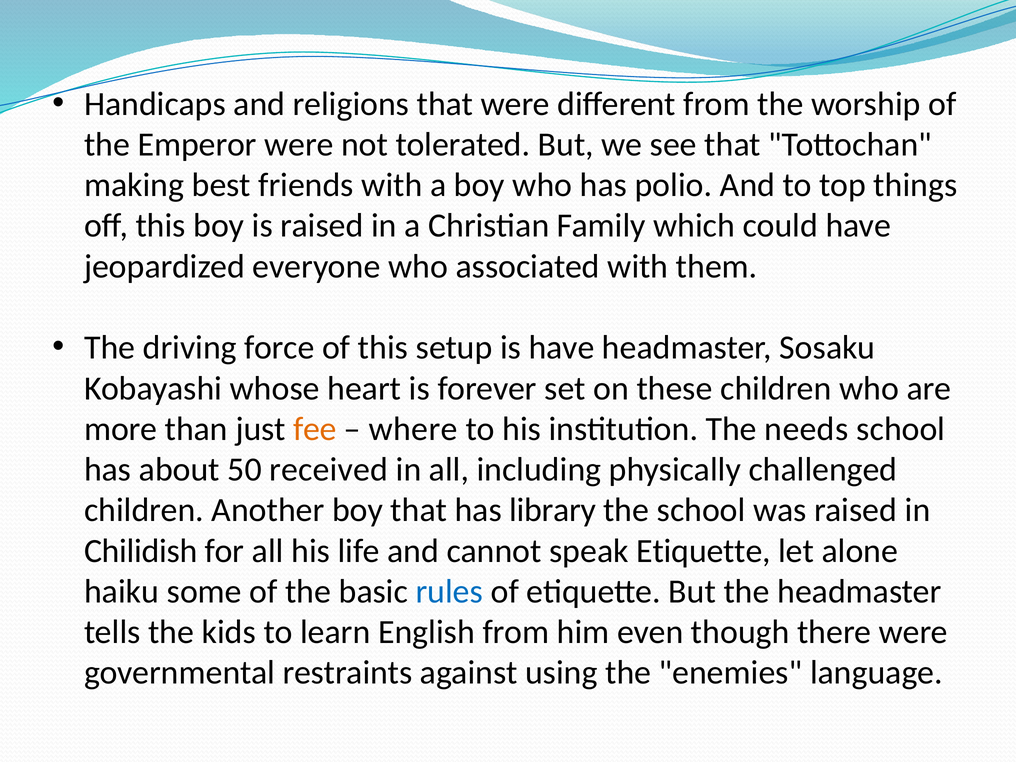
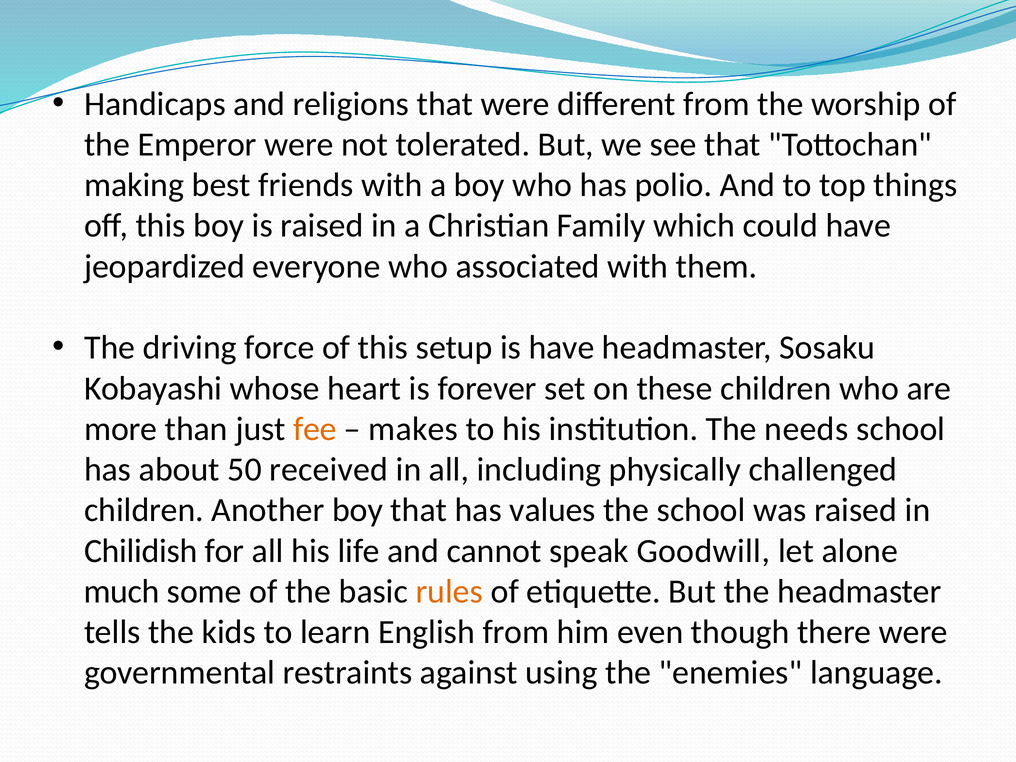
where: where -> makes (413, 429)
library: library -> values (553, 510)
speak Etiquette: Etiquette -> Goodwill (703, 551)
haiku: haiku -> much (122, 592)
rules colour: blue -> orange (449, 592)
